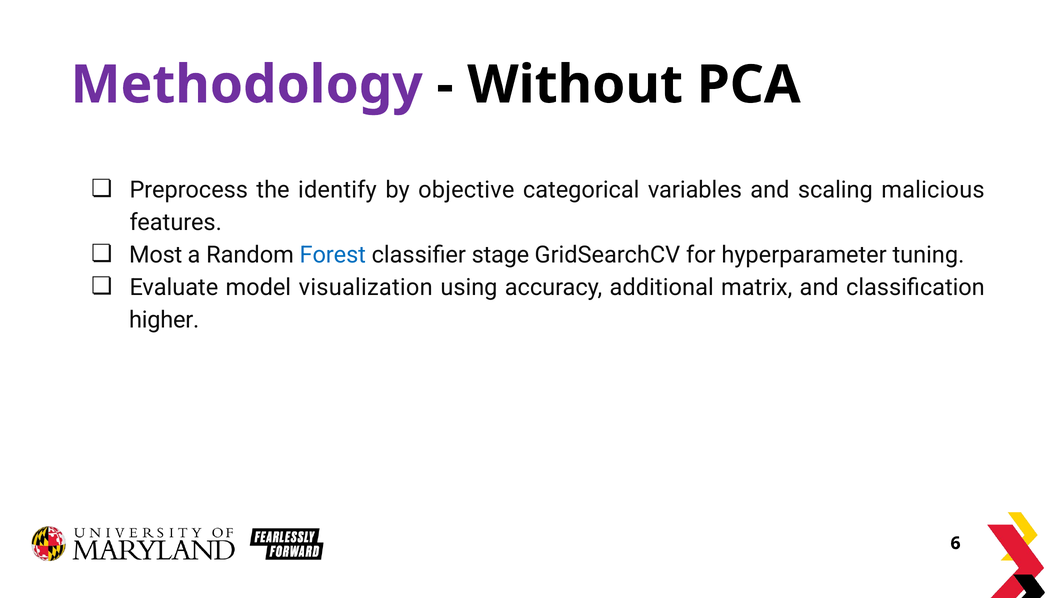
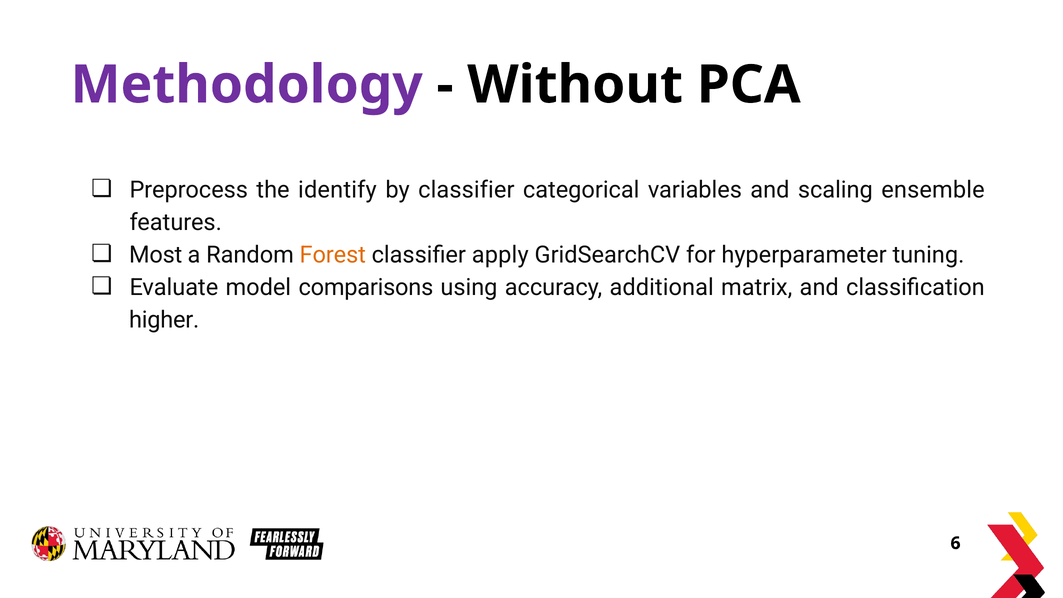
by objective: objective -> classifier (466, 190)
malicious: malicious -> ensemble (933, 190)
Forest colour: blue -> orange (333, 255)
stage: stage -> apply (500, 255)
visualization: visualization -> comparisons (366, 288)
